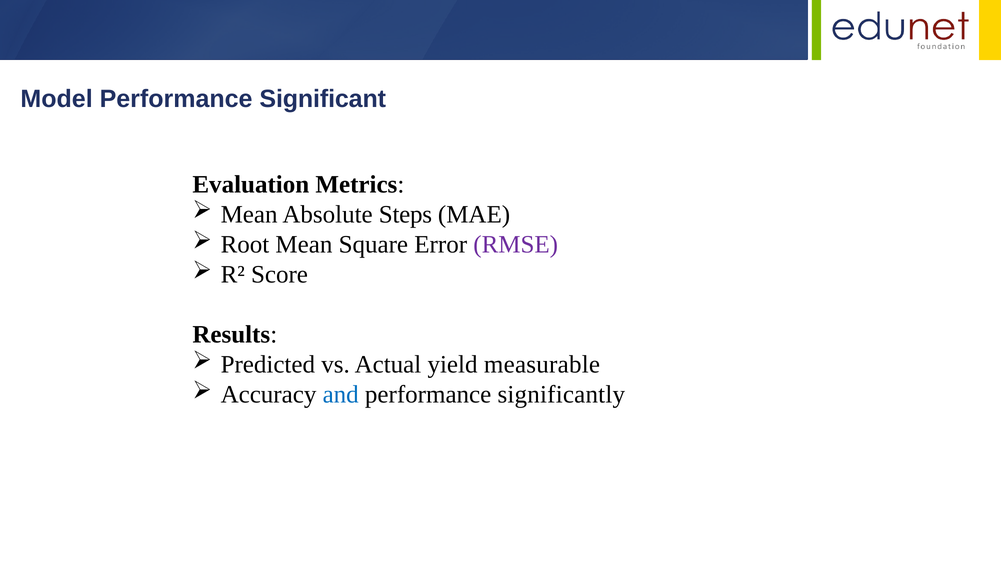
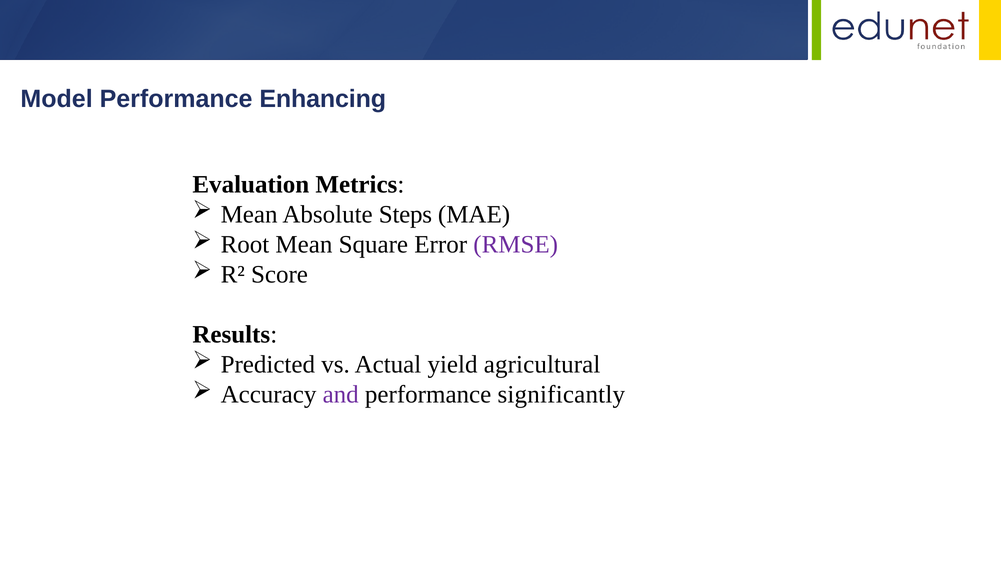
Significant: Significant -> Enhancing (323, 99)
measurable: measurable -> agricultural (542, 364)
and colour: blue -> purple (341, 395)
